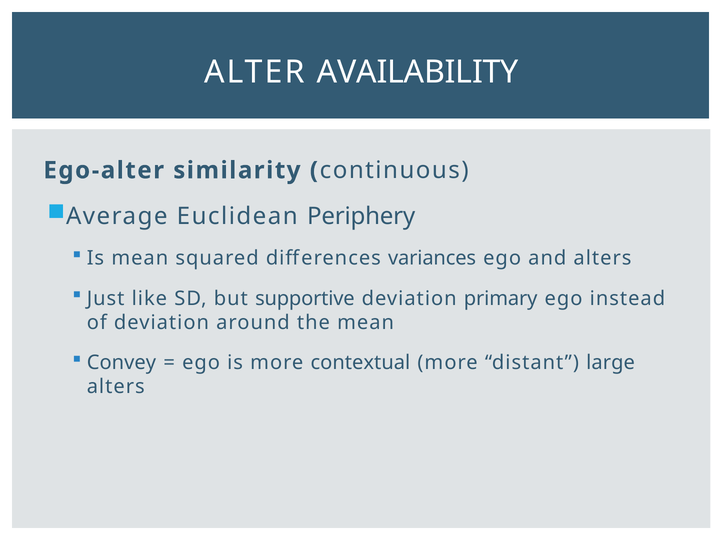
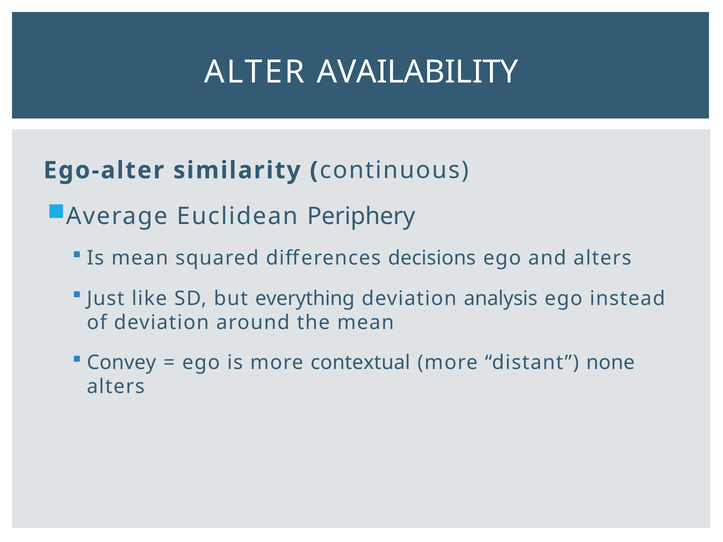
variances: variances -> decisions (432, 258)
supportive: supportive -> everything (305, 299)
primary: primary -> analysis (501, 299)
large: large -> none (611, 363)
